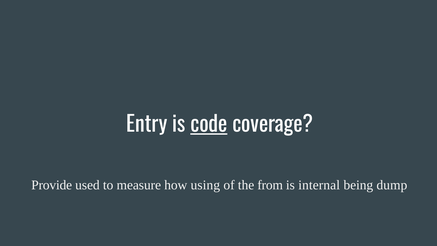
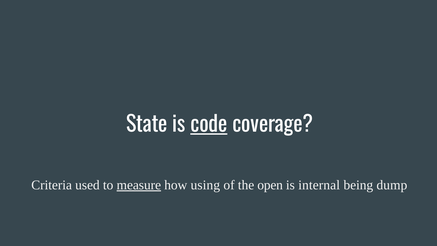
Entry: Entry -> State (147, 124)
Provide: Provide -> Criteria (52, 185)
measure underline: none -> present (139, 185)
from: from -> open (270, 185)
